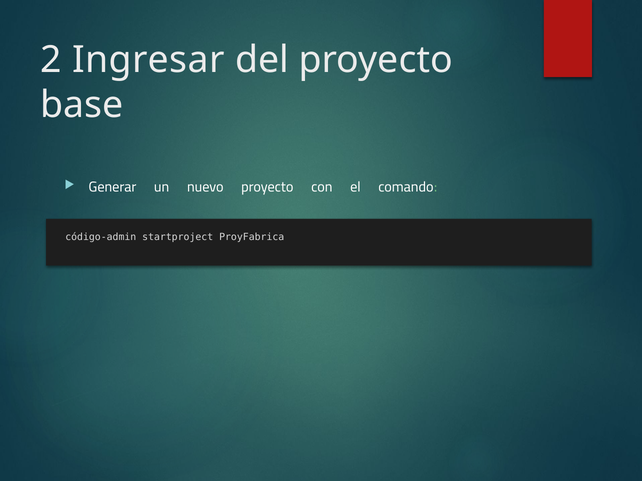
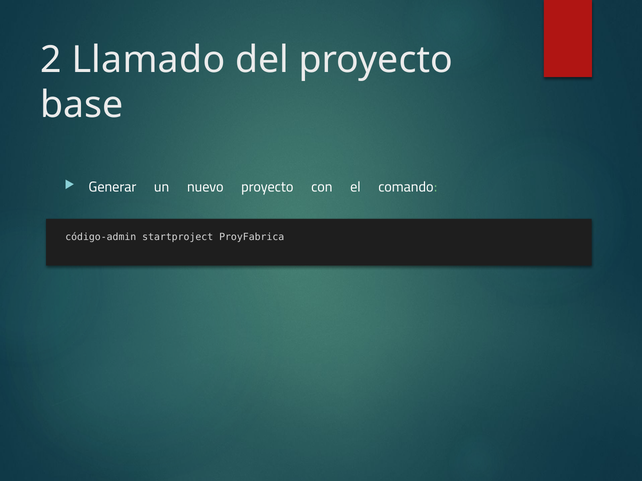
Ingresar: Ingresar -> Llamado (148, 60)
